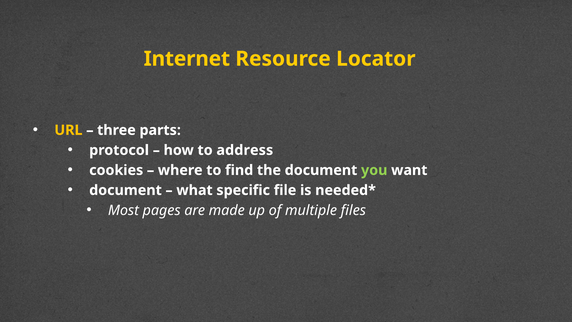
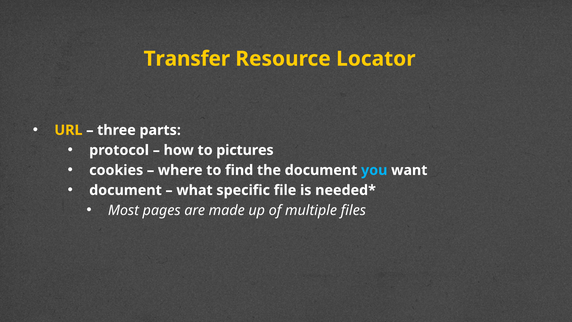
Internet: Internet -> Transfer (187, 59)
address: address -> pictures (245, 150)
you colour: light green -> light blue (374, 170)
